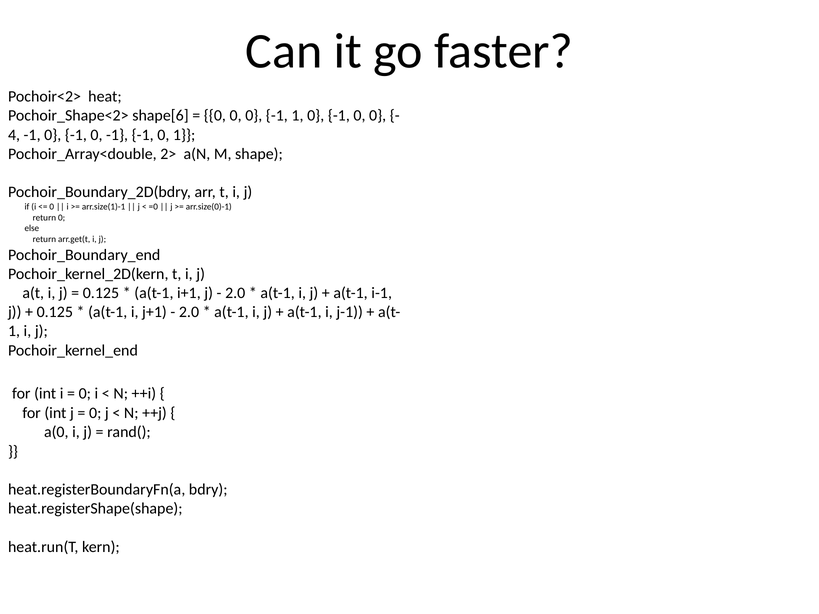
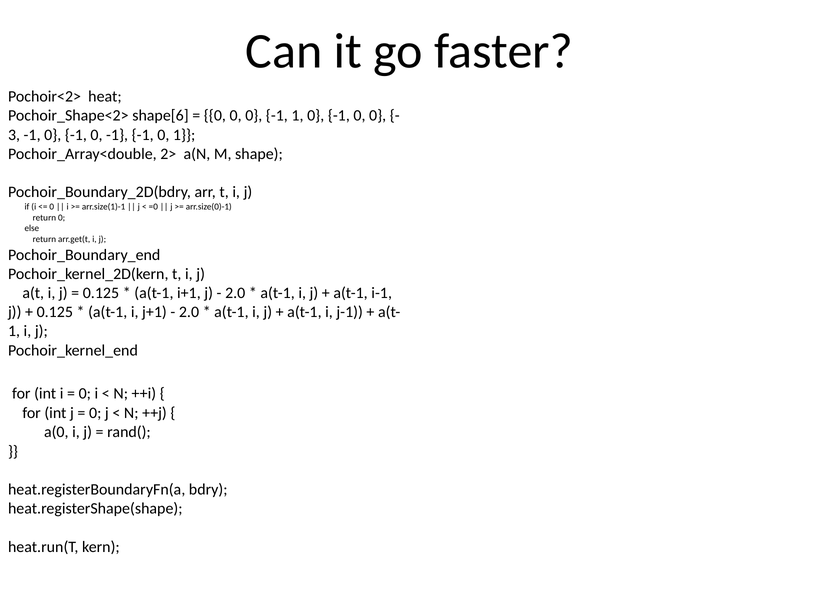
4: 4 -> 3 (14, 135)
